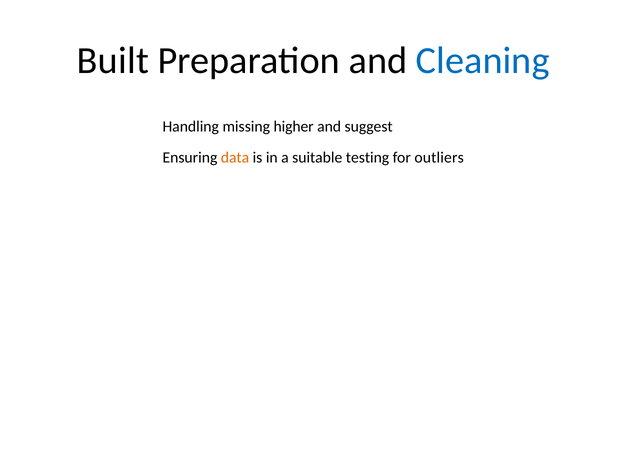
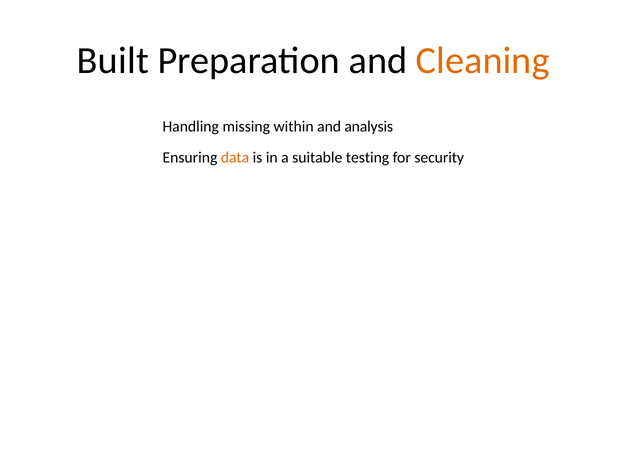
Cleaning colour: blue -> orange (483, 61)
higher: higher -> within (294, 126)
suggest: suggest -> analysis (369, 126)
outliers: outliers -> security (439, 157)
